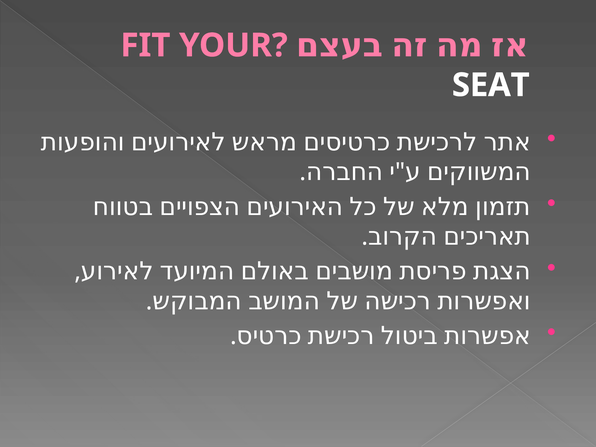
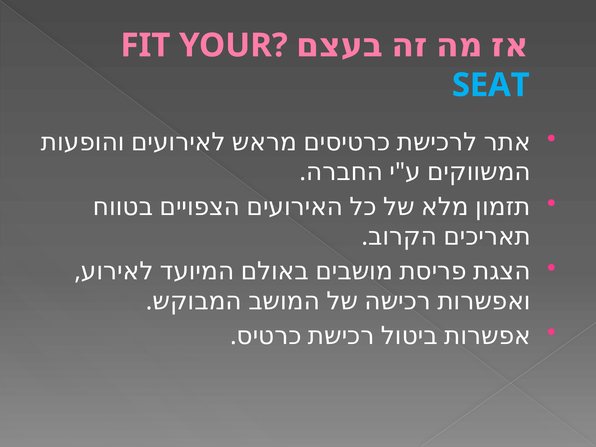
SEAT colour: white -> light blue (491, 85)
